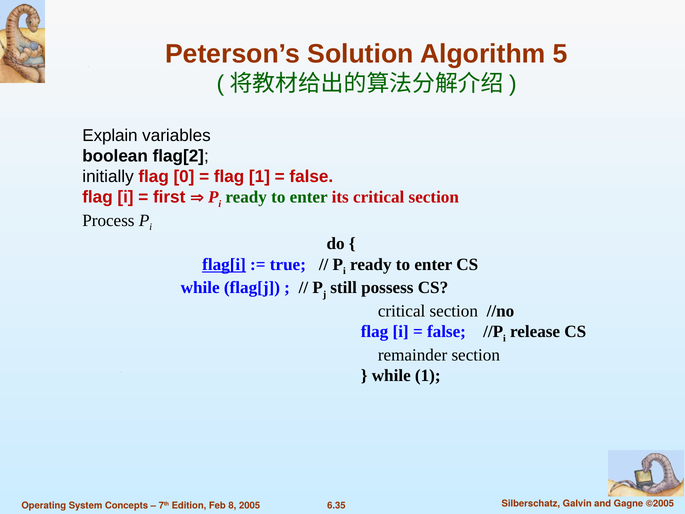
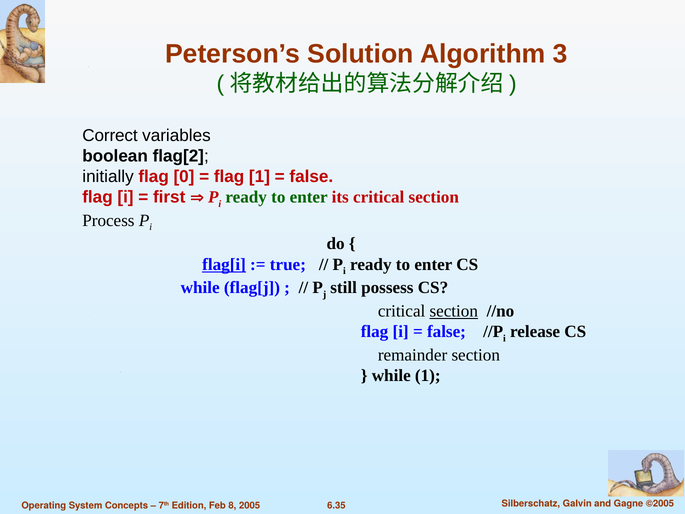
5: 5 -> 3 (560, 54)
Explain: Explain -> Correct (110, 135)
section underline: none -> present (454, 311)
